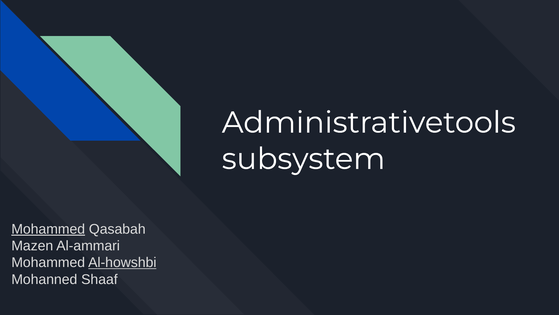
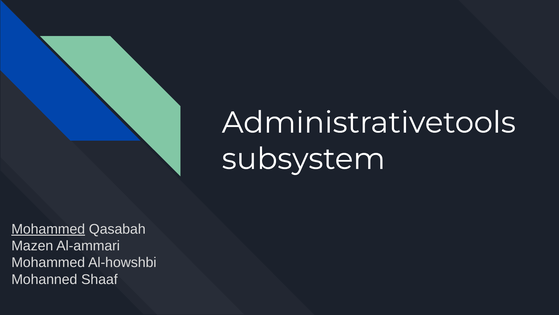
Al-howshbi underline: present -> none (122, 262)
